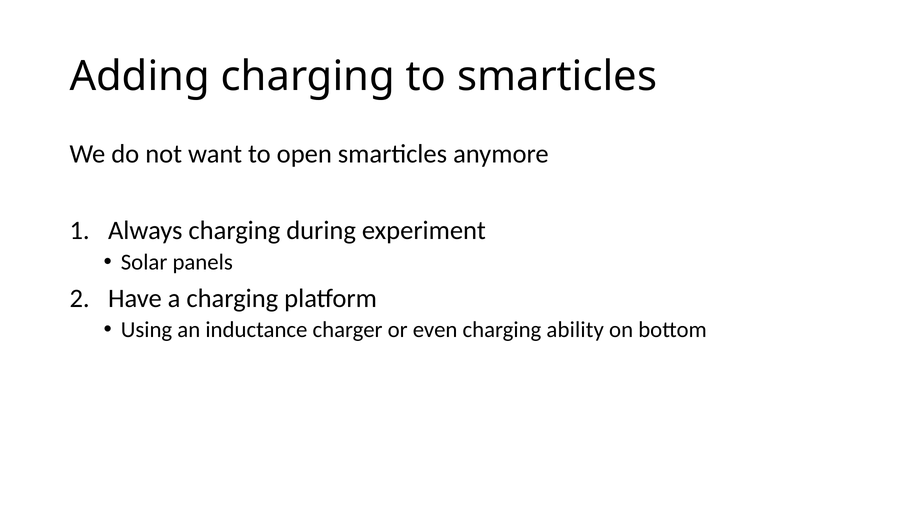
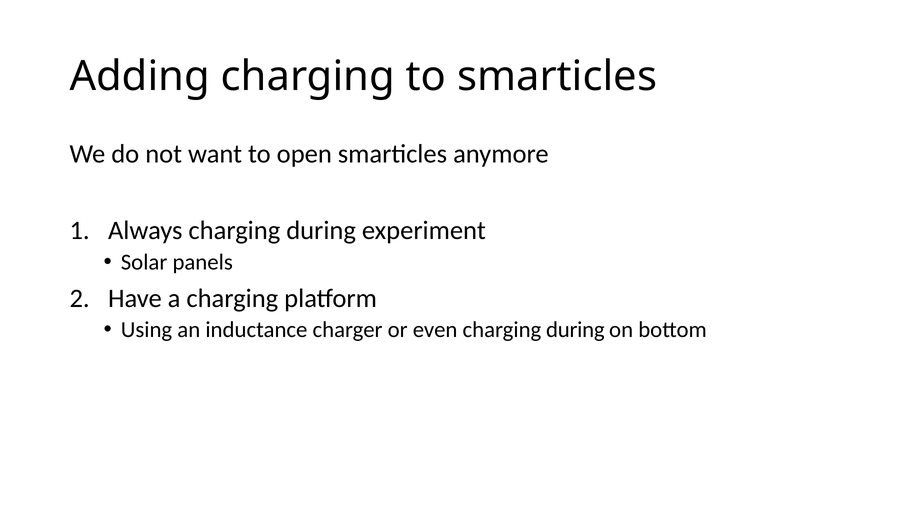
even charging ability: ability -> during (575, 330)
